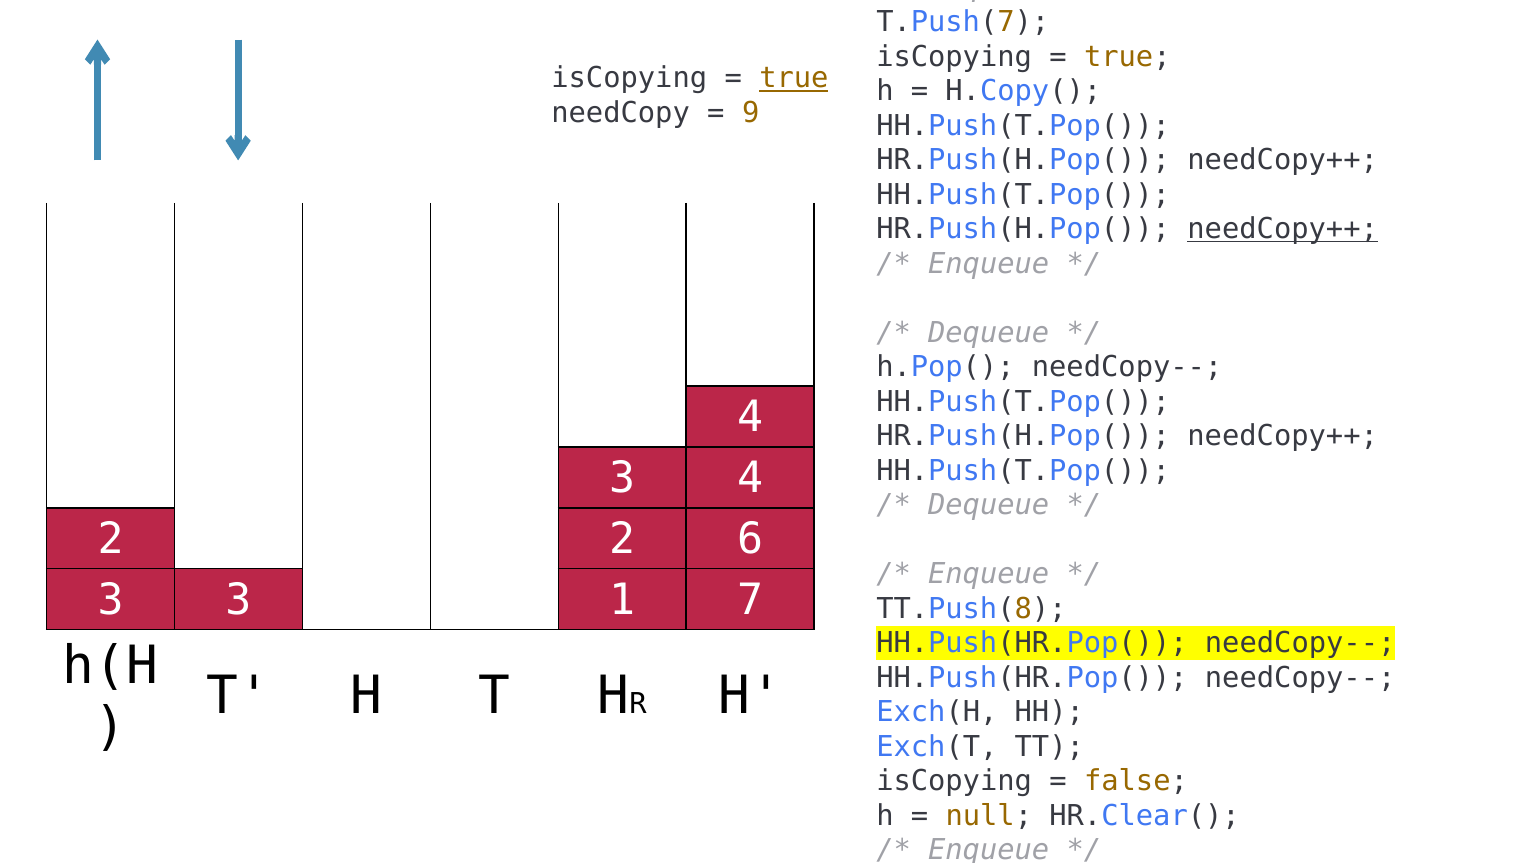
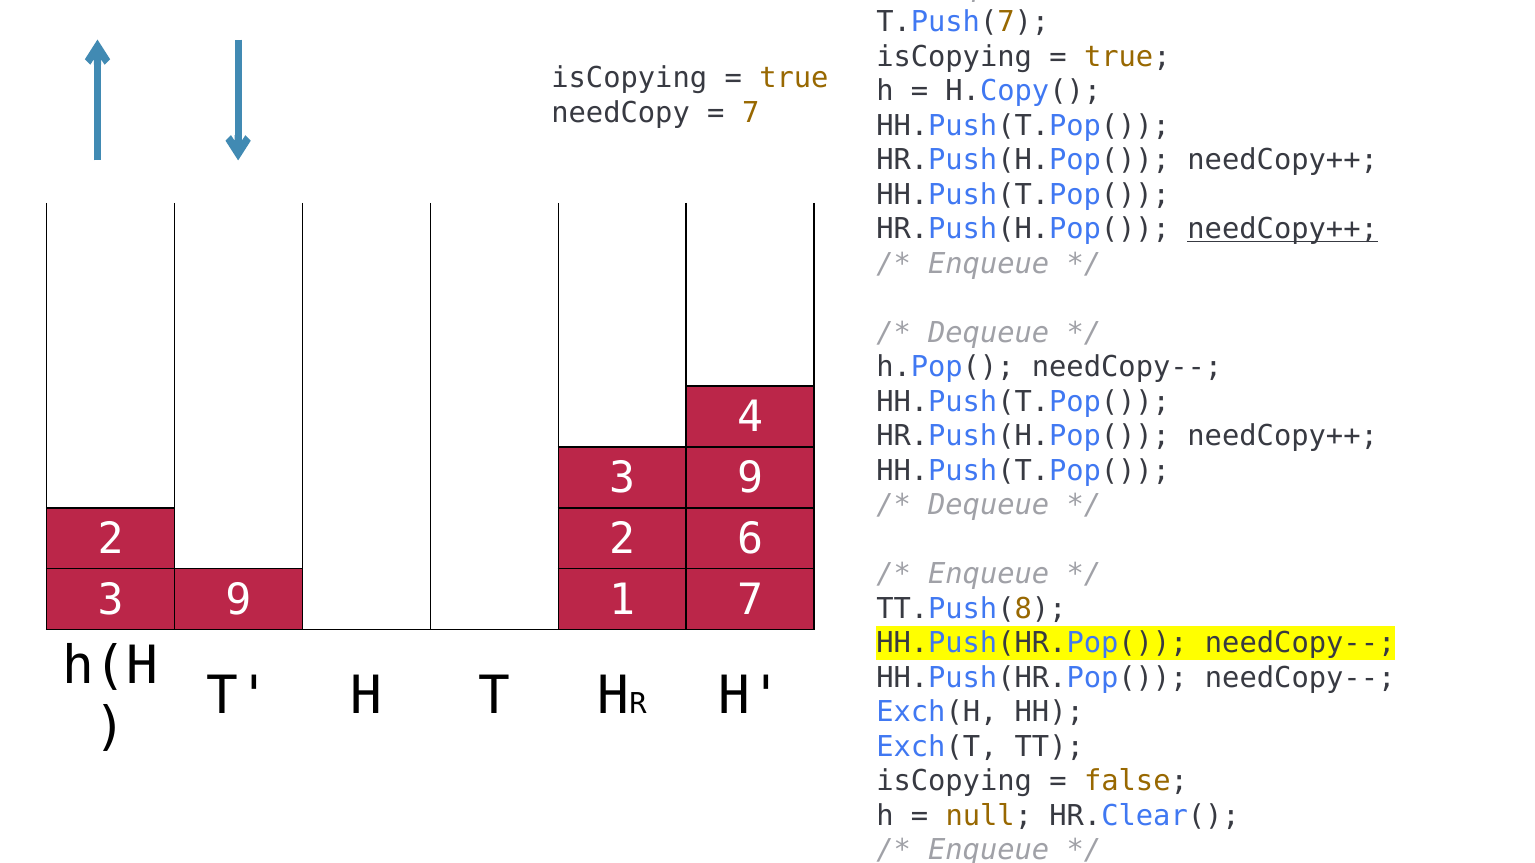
true underline: present -> none (794, 78)
9: 9 -> 7 (751, 113)
4: 4 -> 9 (750, 478)
3: 3 -> 9 (238, 600)
